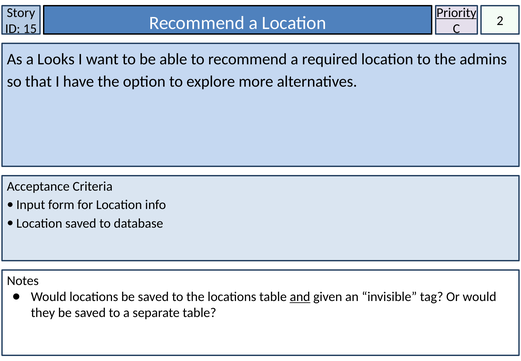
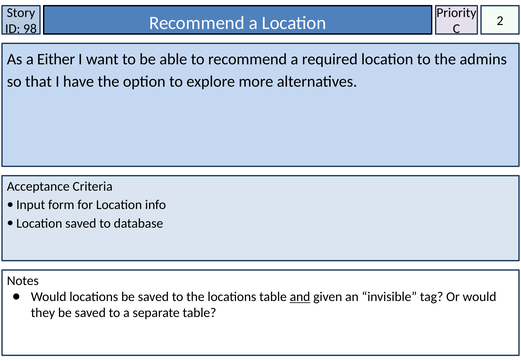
Priority underline: present -> none (456, 13)
15: 15 -> 98 (30, 29)
Looks: Looks -> Either (56, 59)
